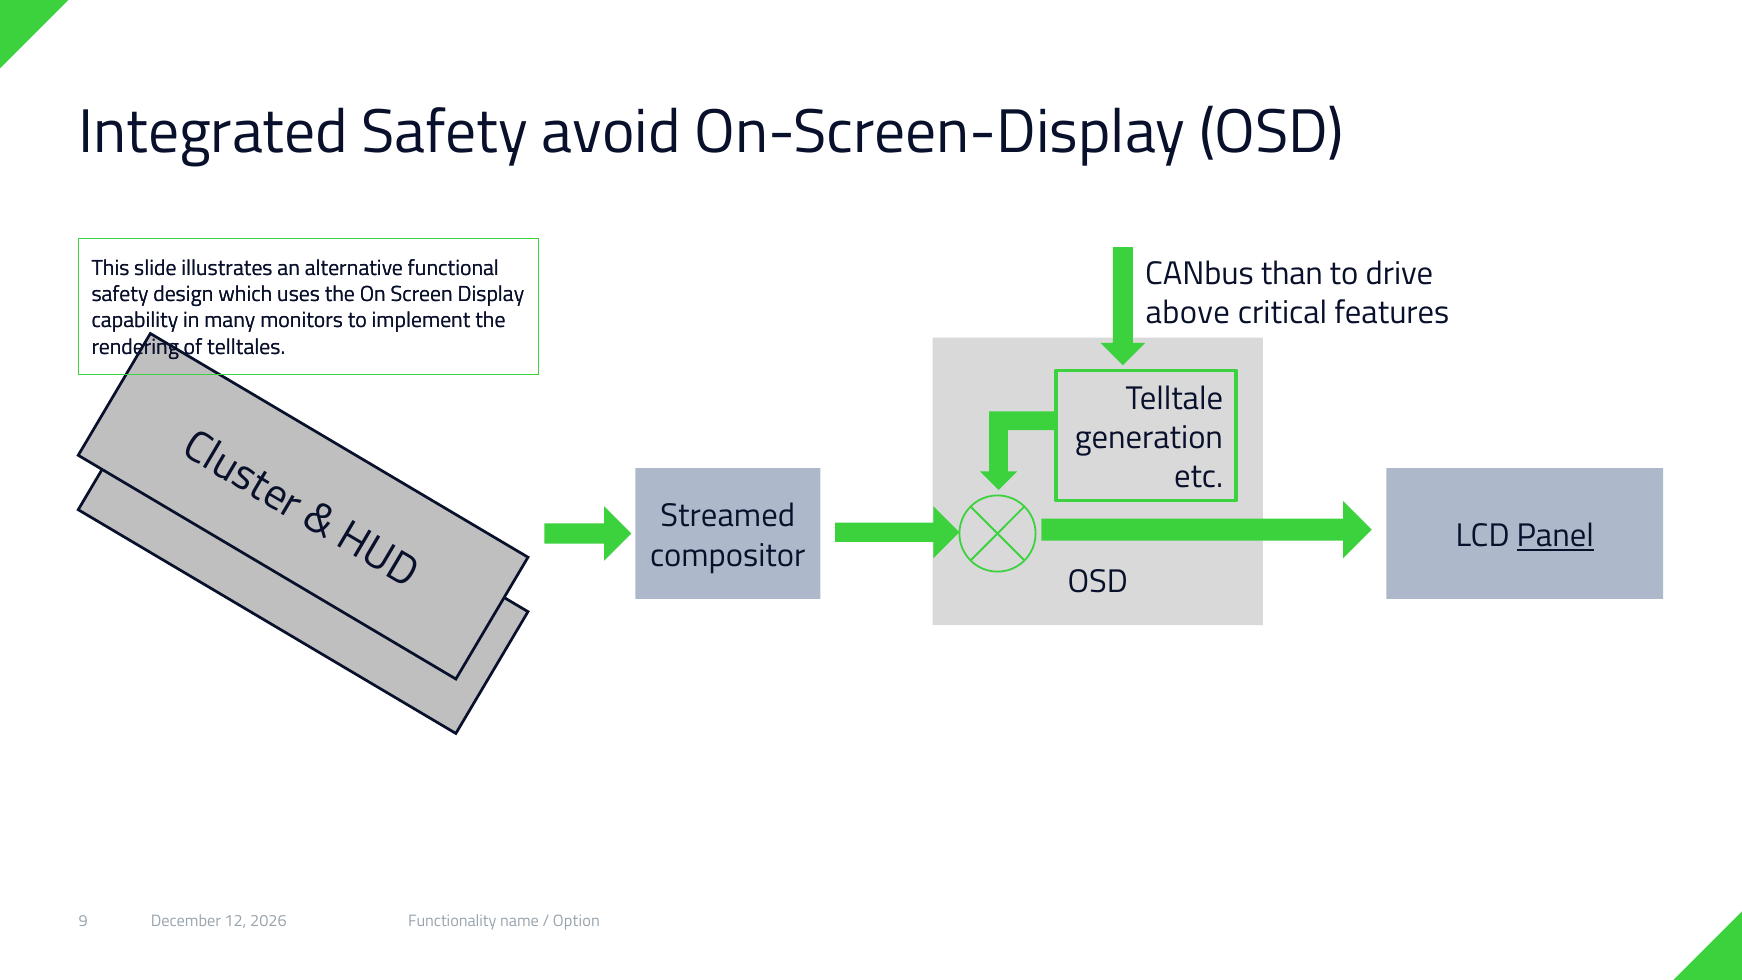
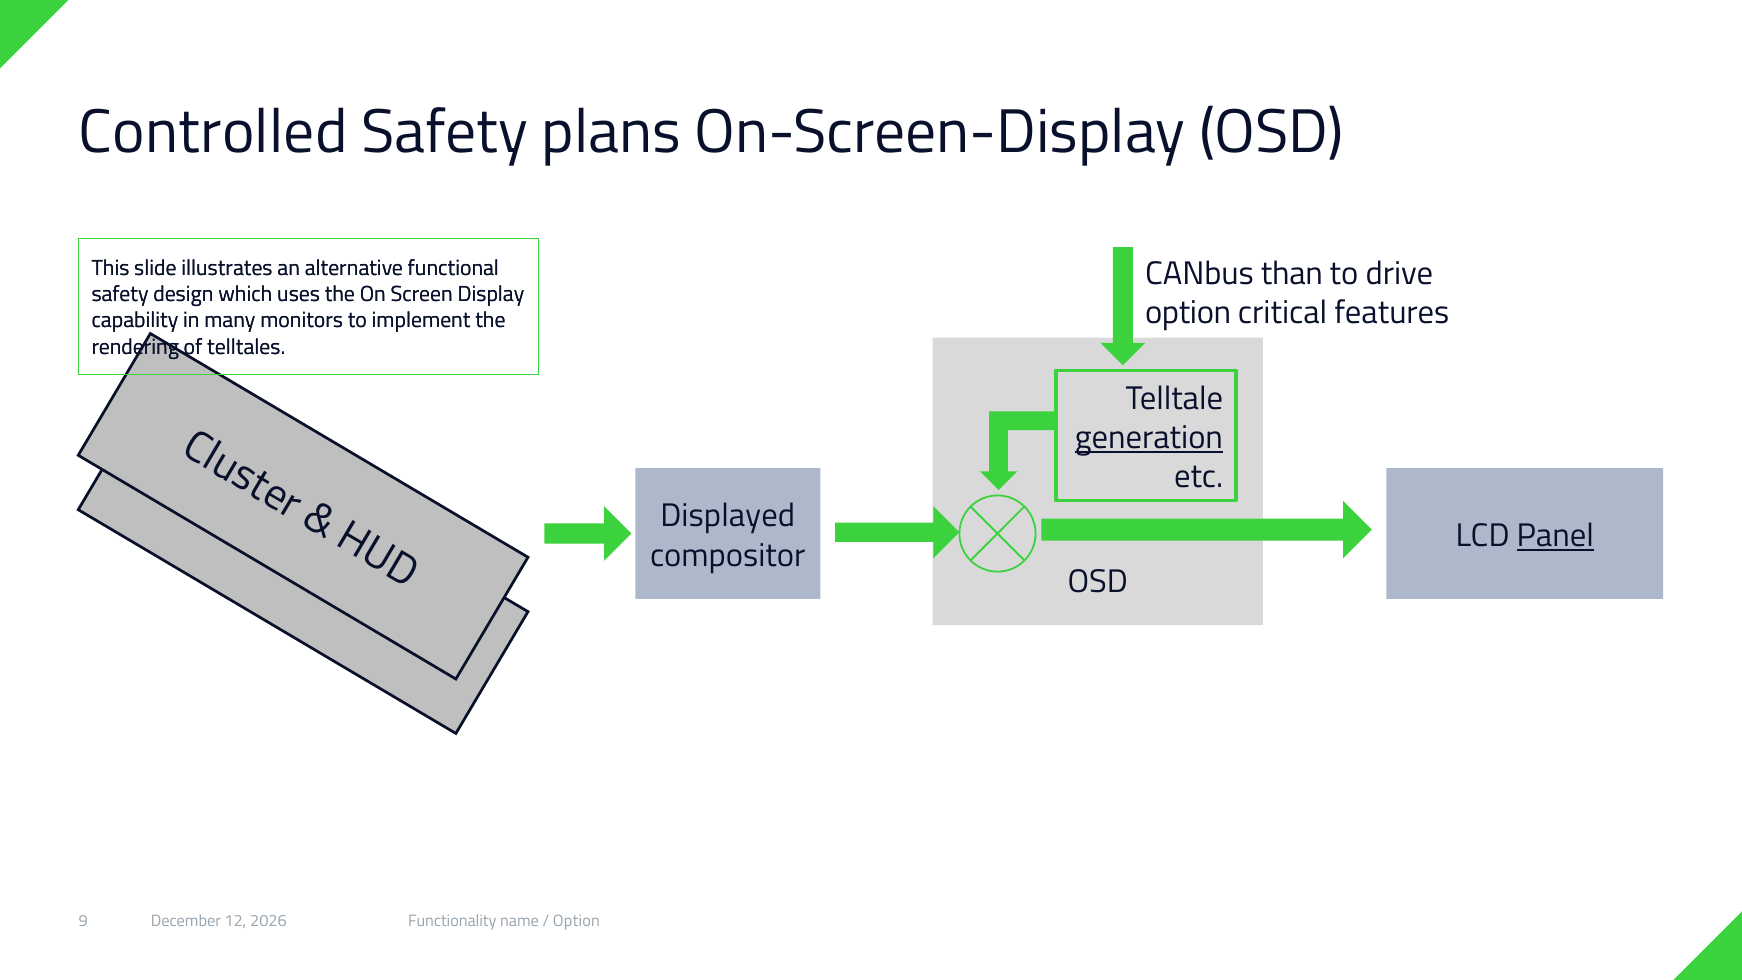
Integrated: Integrated -> Controlled (213, 132)
avoid: avoid -> plans (611, 132)
above: above -> option (1188, 313)
generation underline: none -> present (1149, 438)
Streamed: Streamed -> Displayed (728, 516)
